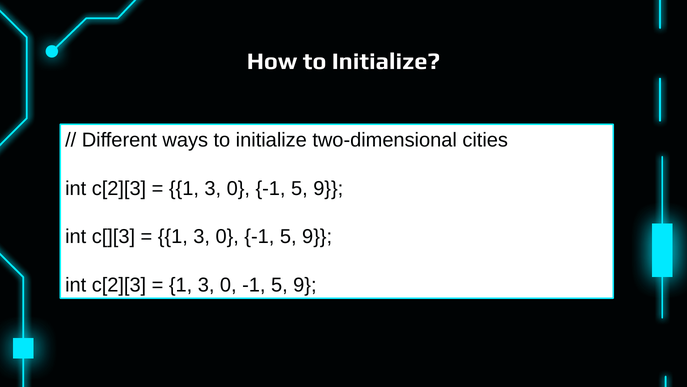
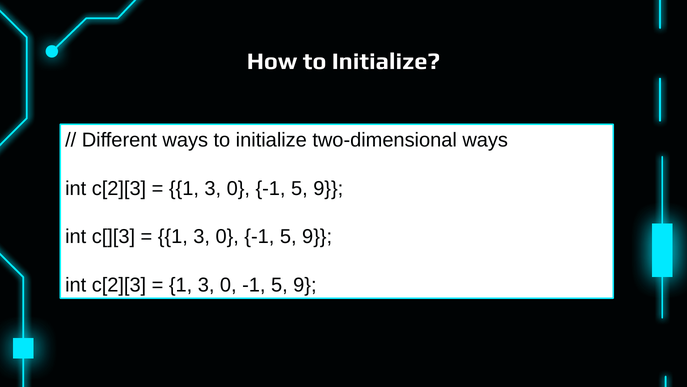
two-dimensional cities: cities -> ways (485, 140)
